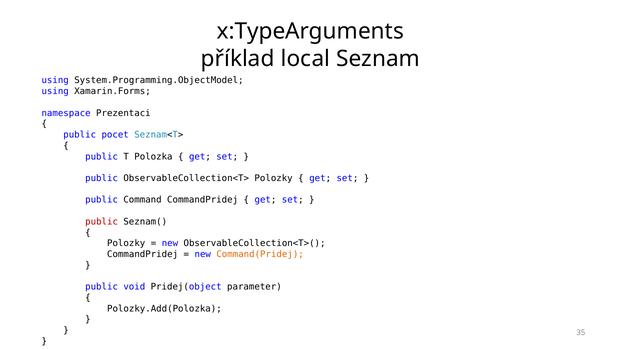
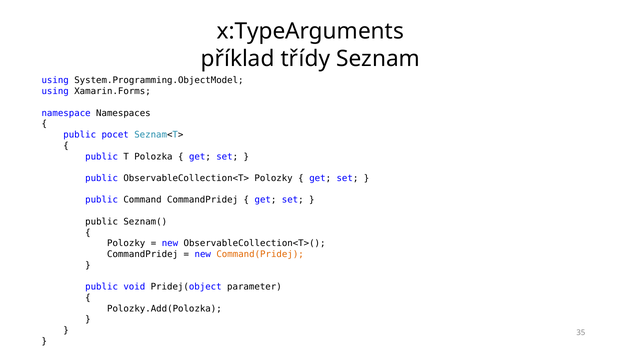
local: local -> třídy (305, 59)
Prezentaci: Prezentaci -> Namespaces (123, 113)
public colour: red -> black (102, 222)
